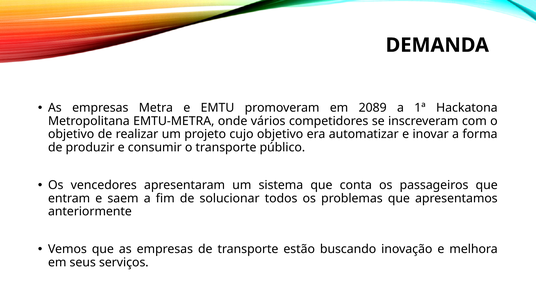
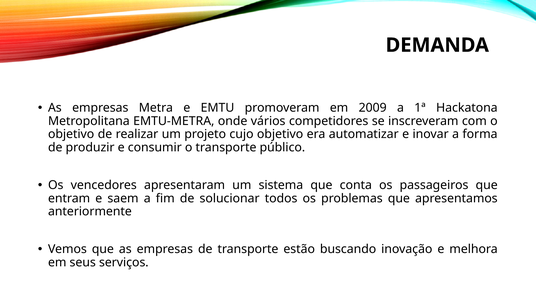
2089: 2089 -> 2009 (373, 108)
